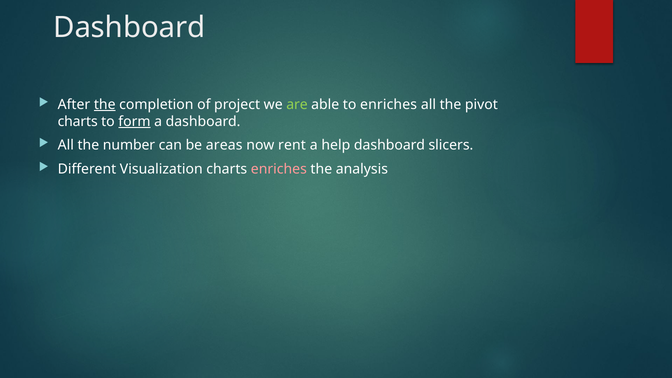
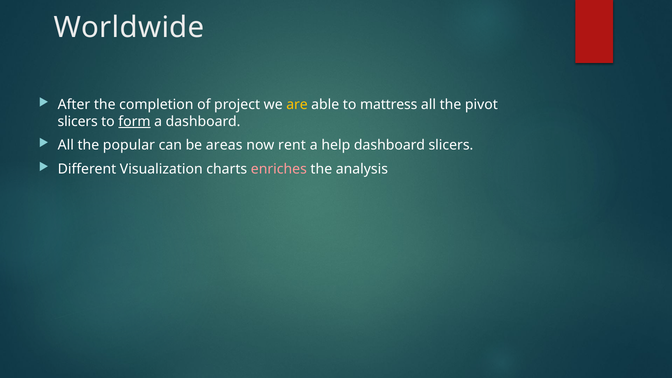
Dashboard: Dashboard -> Worldwide (129, 27)
the underline: present -> none (105, 105)
are colour: light green -> yellow (297, 105)
to enriches: enriches -> mattress (389, 105)
charts: charts -> slicers (78, 121)
number: number -> popular (129, 145)
